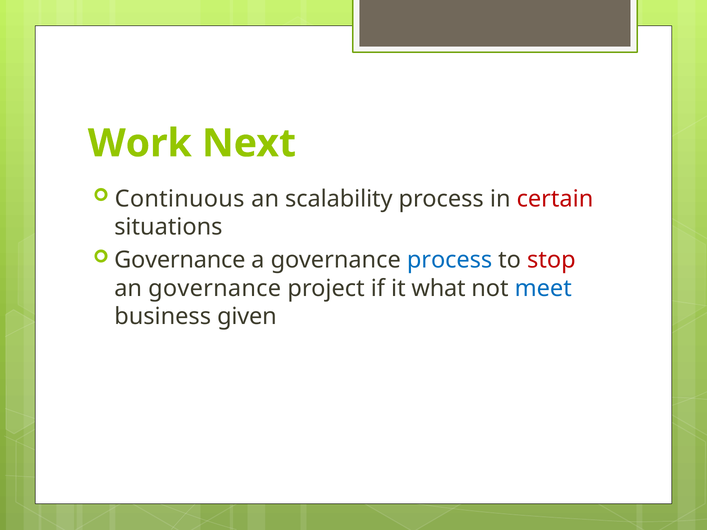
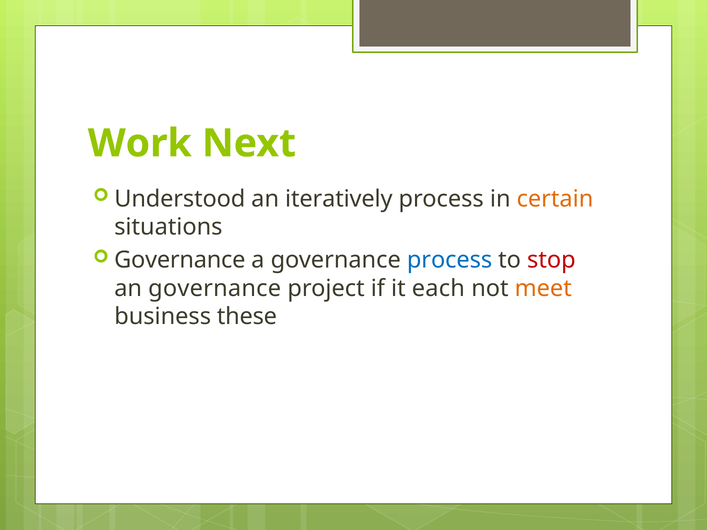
Continuous: Continuous -> Understood (180, 199)
scalability: scalability -> iteratively (339, 199)
certain colour: red -> orange (555, 199)
what: what -> each (438, 289)
meet colour: blue -> orange (543, 289)
given: given -> these (247, 317)
